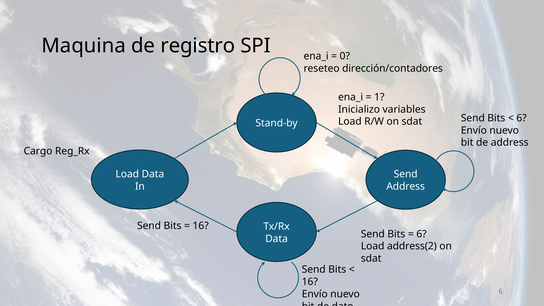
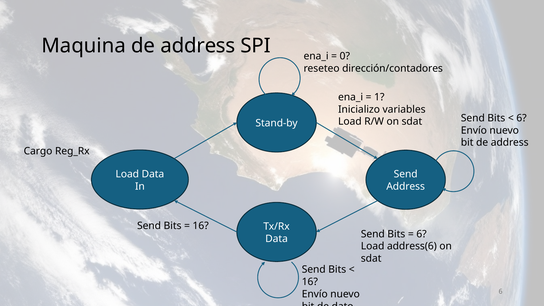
Maquina de registro: registro -> address (198, 46)
address(2: address(2 -> address(6 (412, 246)
